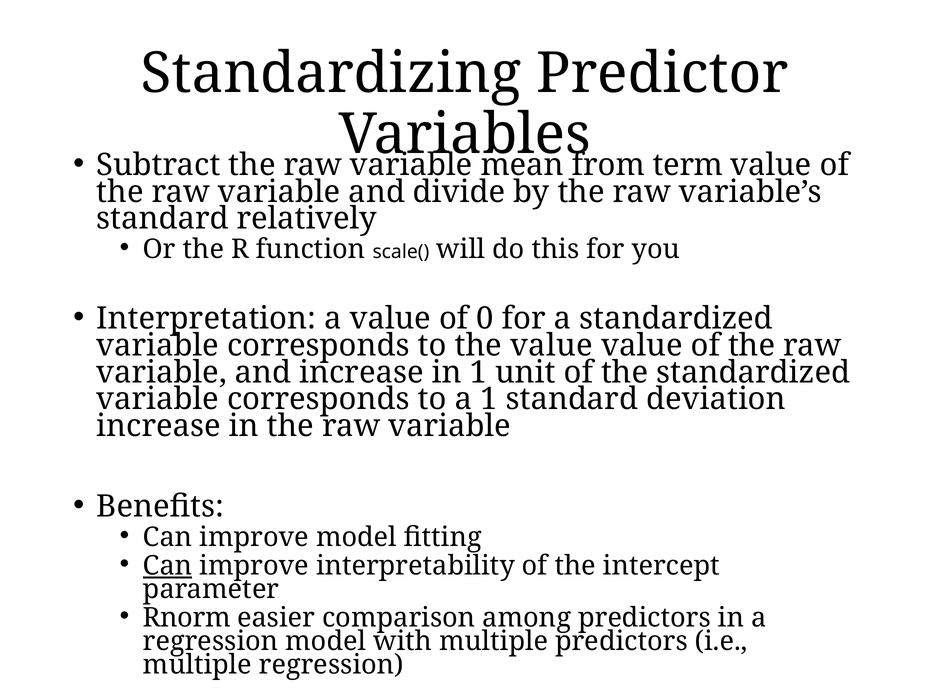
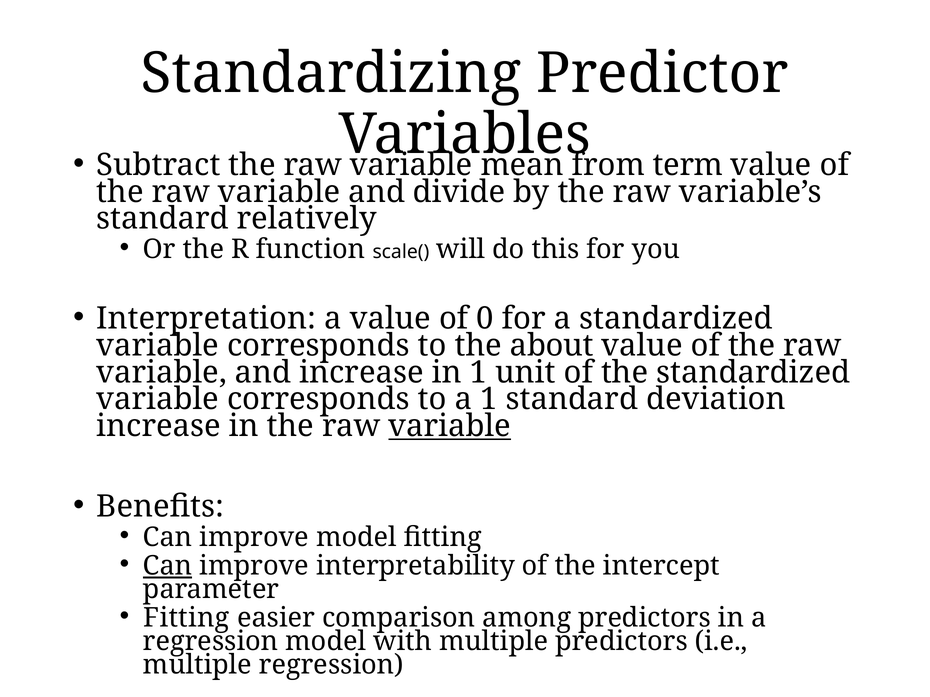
the value: value -> about (552, 346)
variable underline: none -> present (450, 426)
Rnorm: Rnorm -> Fitting (186, 618)
